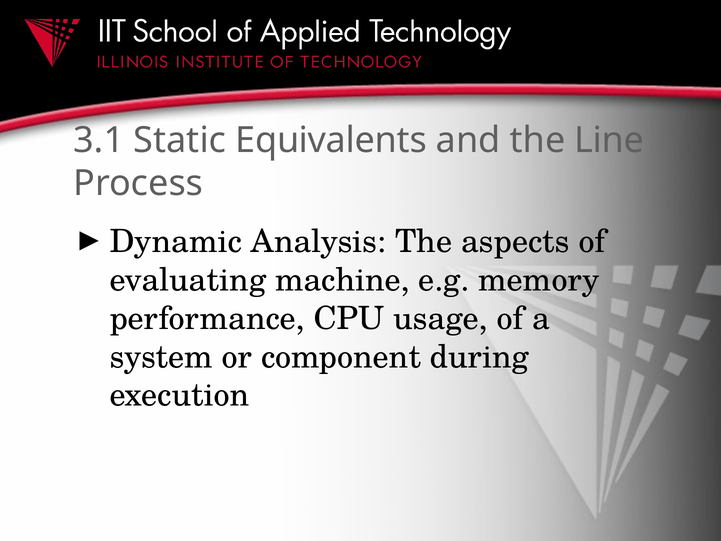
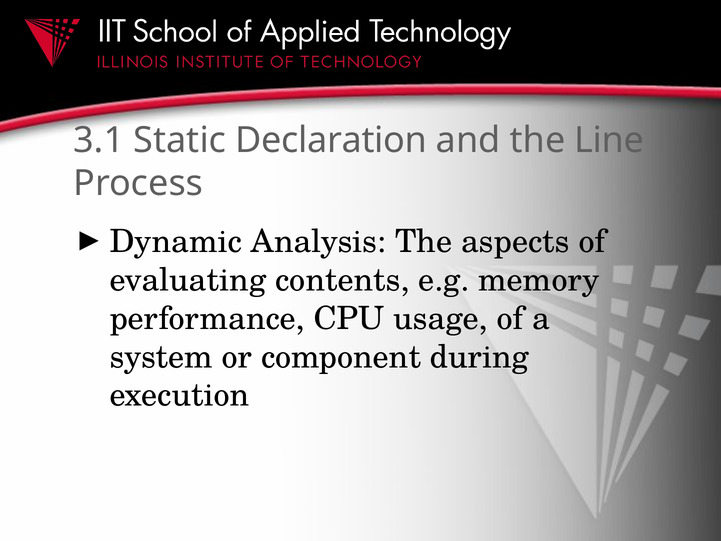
Equivalents: Equivalents -> Declaration (331, 140)
machine: machine -> contents (342, 280)
